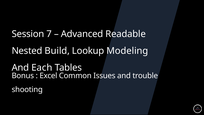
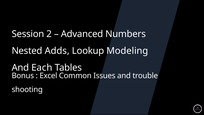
7: 7 -> 2 (49, 34)
Readable: Readable -> Numbers (126, 34)
Build: Build -> Adds (57, 51)
